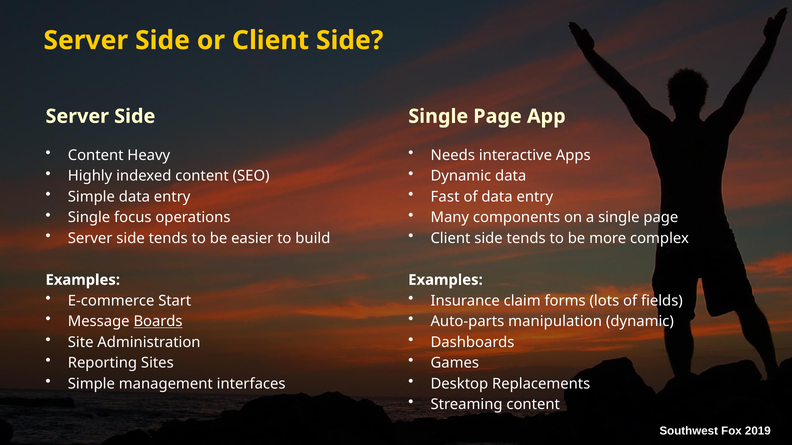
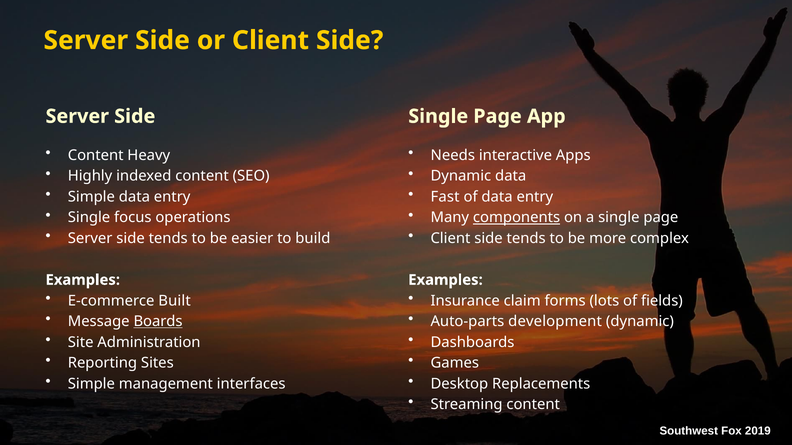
components underline: none -> present (517, 218)
Start: Start -> Built (175, 301)
manipulation: manipulation -> development (555, 322)
